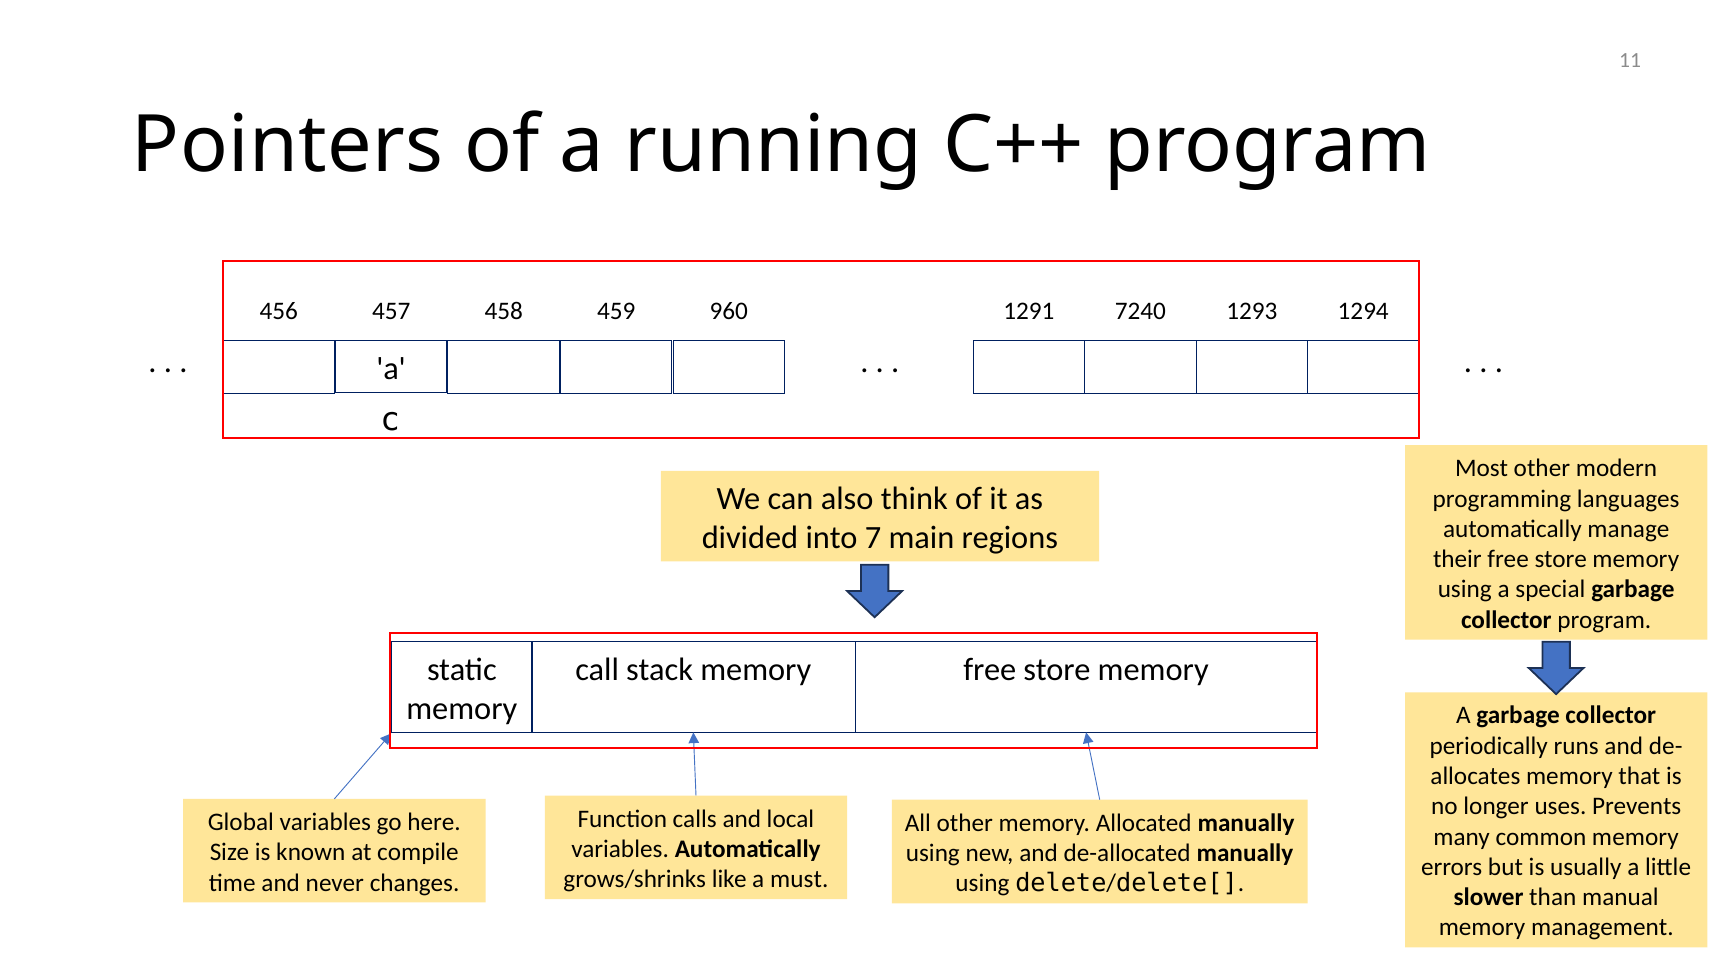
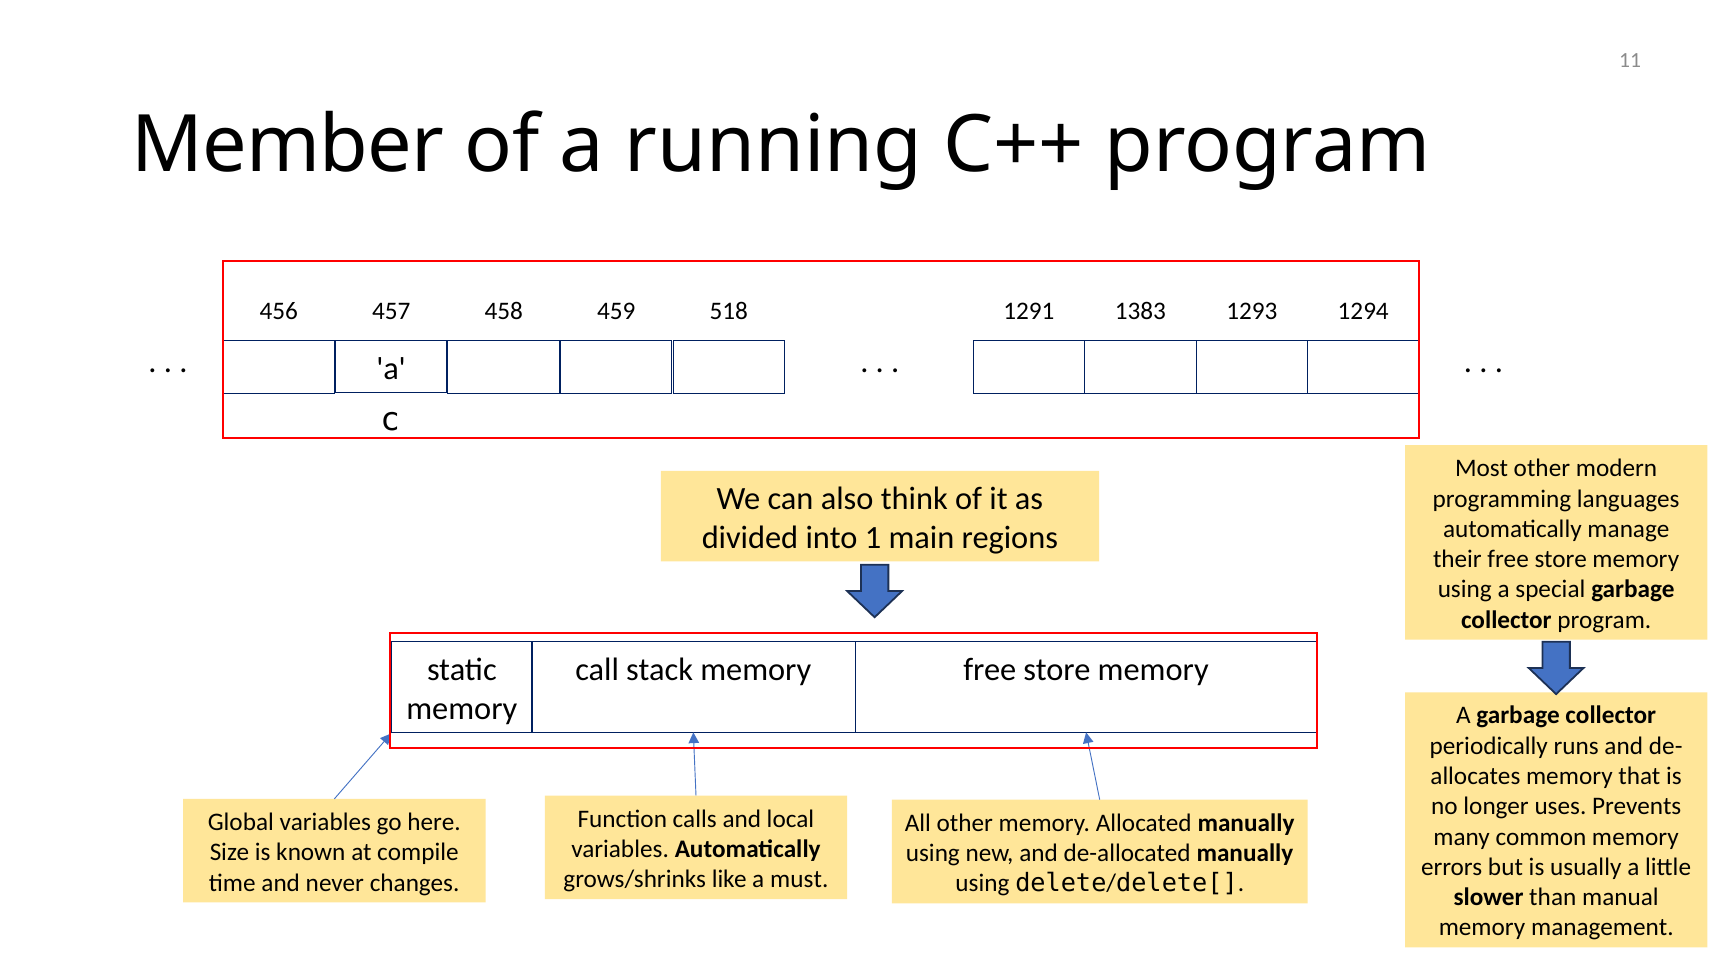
Pointers: Pointers -> Member (288, 145)
960: 960 -> 518 (729, 311)
7240: 7240 -> 1383 (1140, 311)
7: 7 -> 1 (873, 538)
